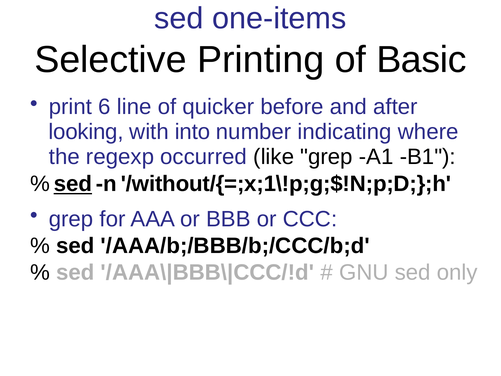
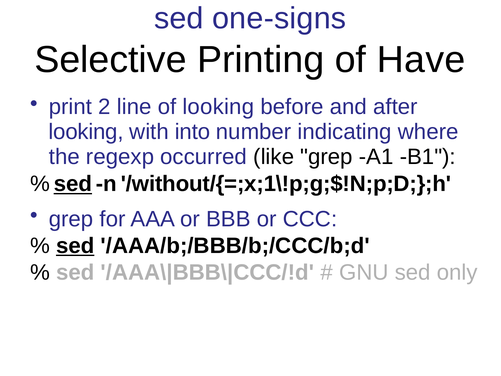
one-items: one-items -> one-signs (279, 18)
Basic: Basic -> Have (421, 60)
6: 6 -> 2 (105, 107)
of quicker: quicker -> looking (218, 107)
sed underline: none -> present (75, 246)
